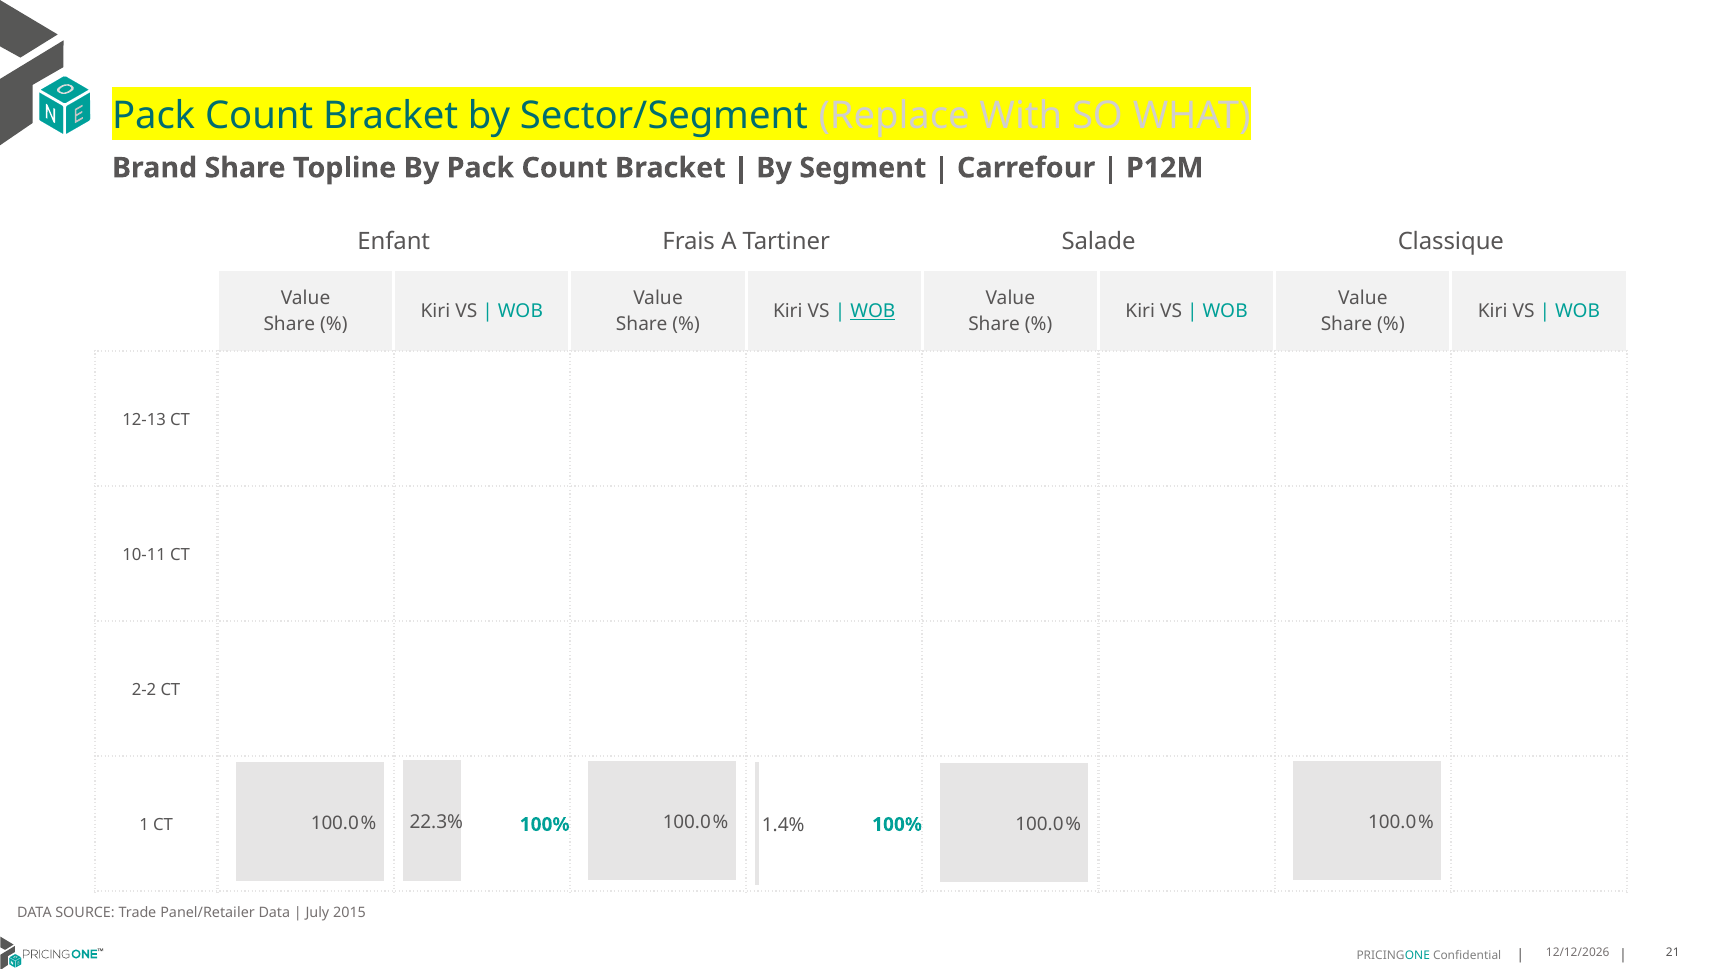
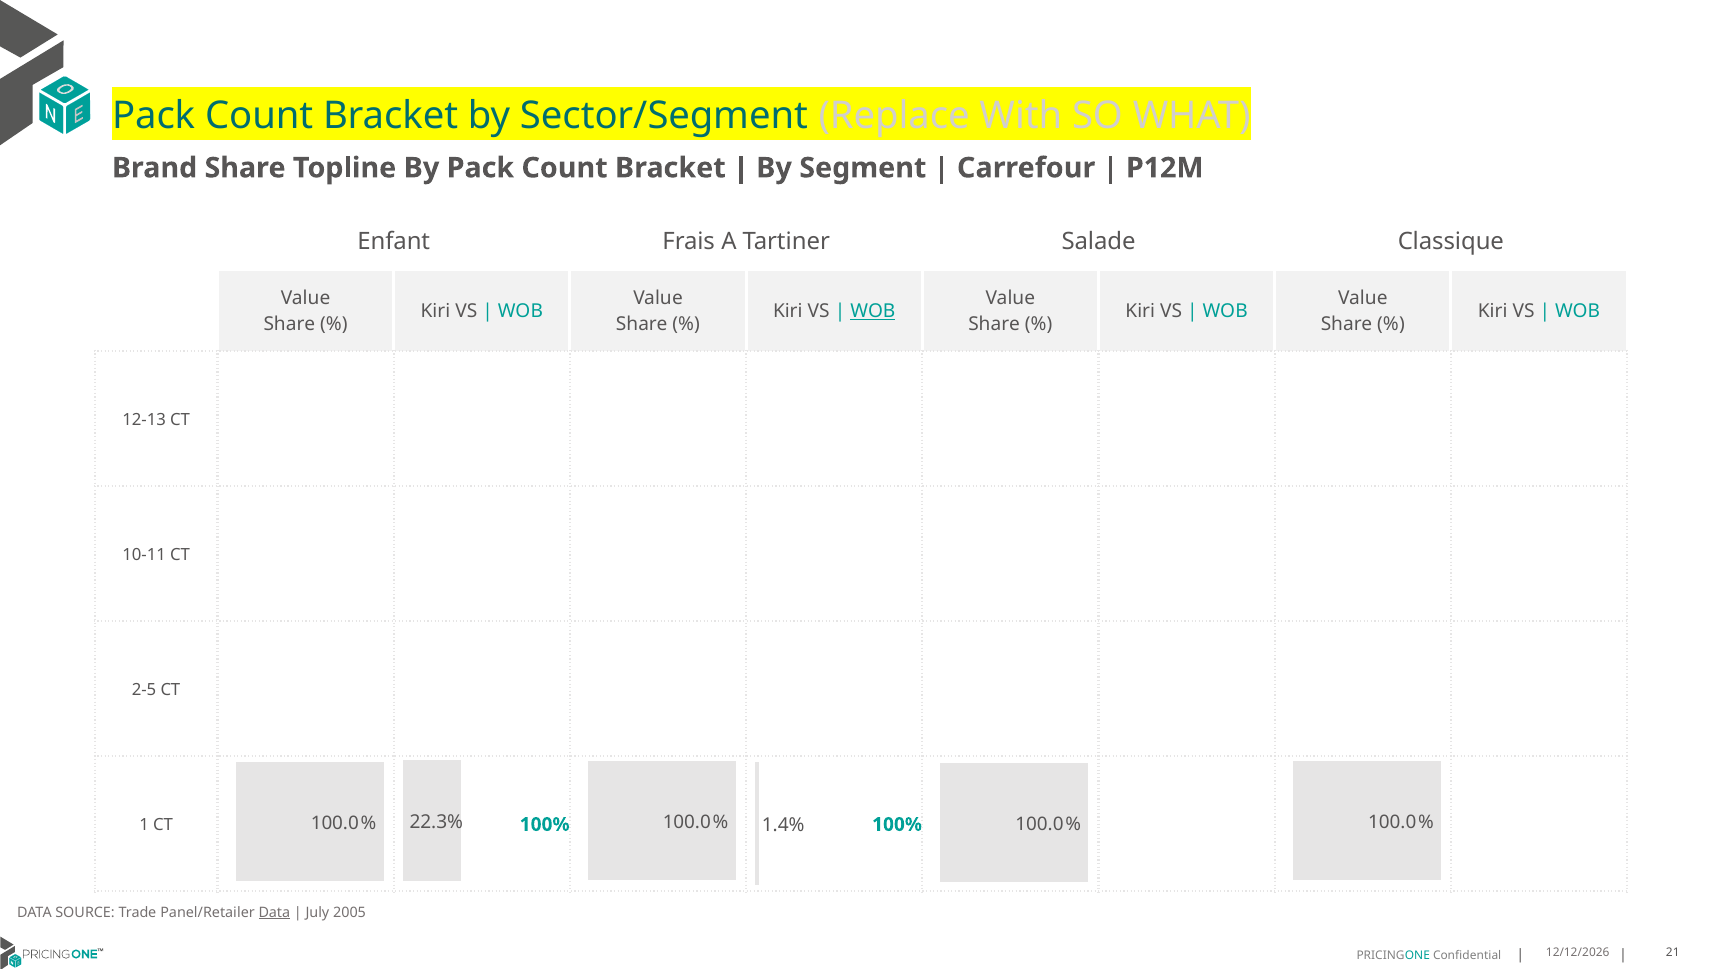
2-2: 2-2 -> 2-5 (144, 690)
Data underline: none -> present (274, 912)
2015: 2015 -> 2005 (350, 912)
